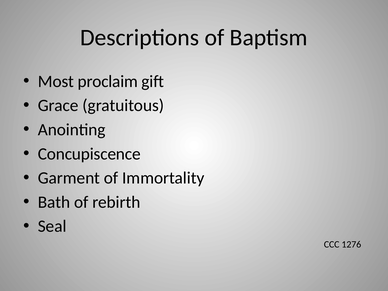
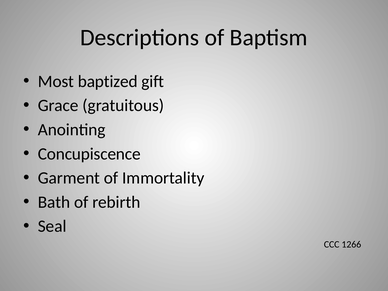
proclaim: proclaim -> baptized (108, 81)
1276: 1276 -> 1266 (351, 244)
